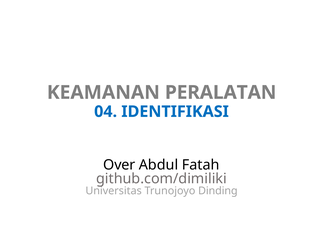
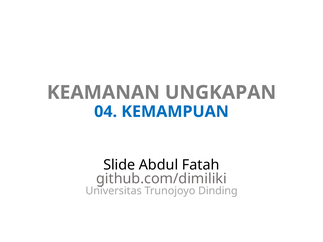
PERALATAN: PERALATAN -> UNGKAPAN (221, 93)
IDENTIFIKASI: IDENTIFIKASI -> KEMAMPUAN (175, 112)
Over: Over -> Slide (119, 165)
